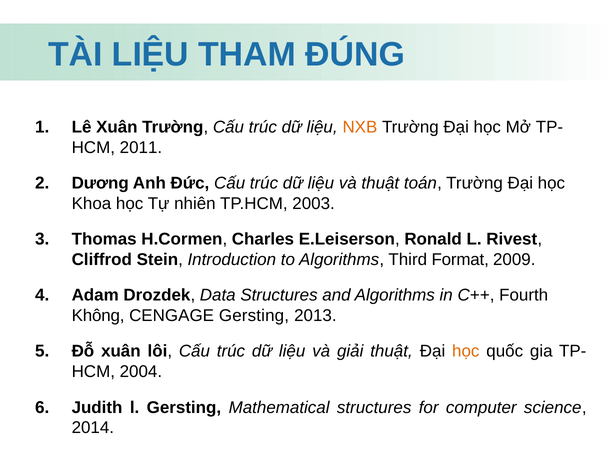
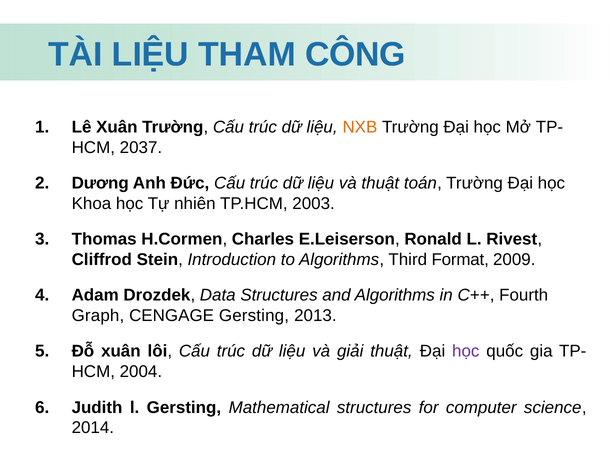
ĐÚNG: ĐÚNG -> CÔNG (355, 54)
2011: 2011 -> 2037 (141, 148)
Không: Không -> Graph (98, 315)
học colour: orange -> purple (466, 351)
